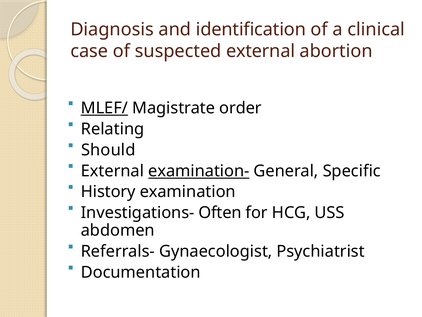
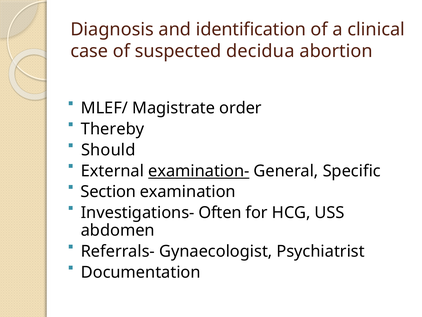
suspected external: external -> decidua (260, 51)
MLEF/ underline: present -> none (104, 108)
Relating: Relating -> Thereby (113, 129)
History: History -> Section (108, 192)
